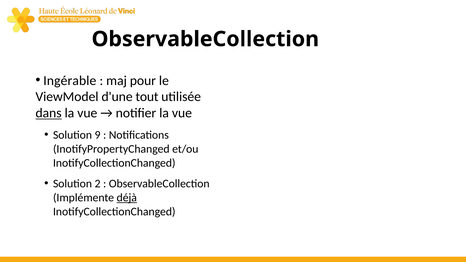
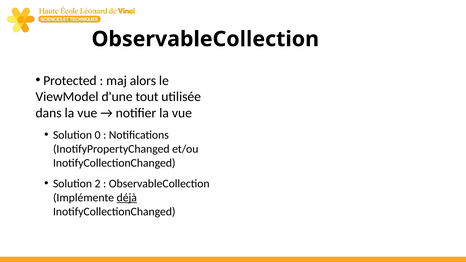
Ingérable: Ingérable -> Protected (70, 81)
pour: pour -> alors (143, 81)
dans underline: present -> none (49, 113)
9: 9 -> 0 (98, 135)
